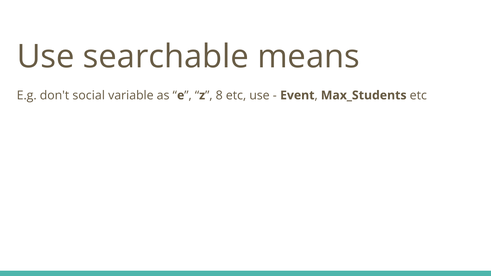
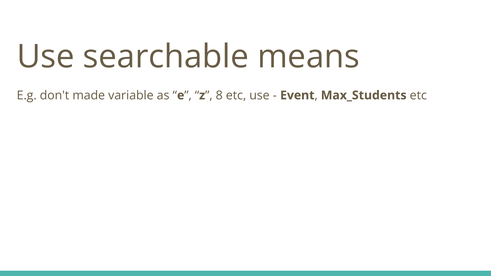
social: social -> made (89, 95)
